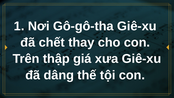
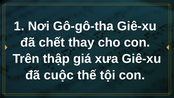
dâng: dâng -> cuộc (59, 75)
